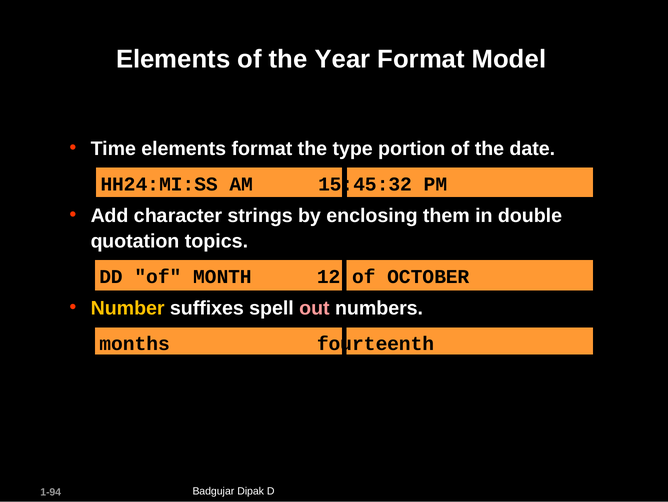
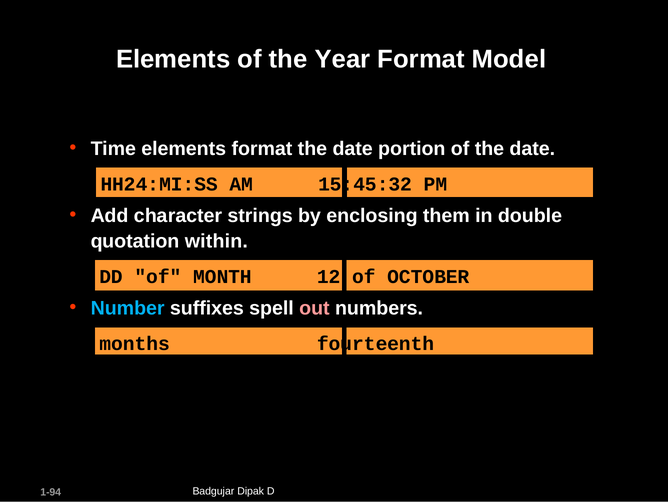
format the type: type -> date (353, 149)
topics: topics -> within (216, 241)
Number colour: yellow -> light blue (128, 308)
